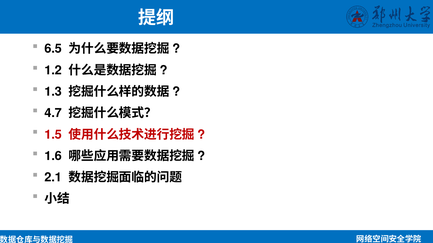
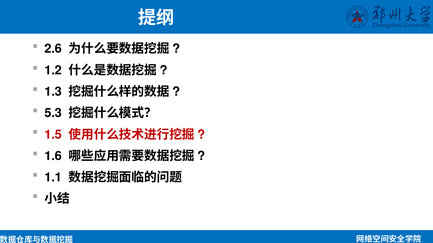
6.5: 6.5 -> 2.6 (53, 49)
4.7: 4.7 -> 5.3 (53, 113)
2.1: 2.1 -> 1.1 (53, 178)
